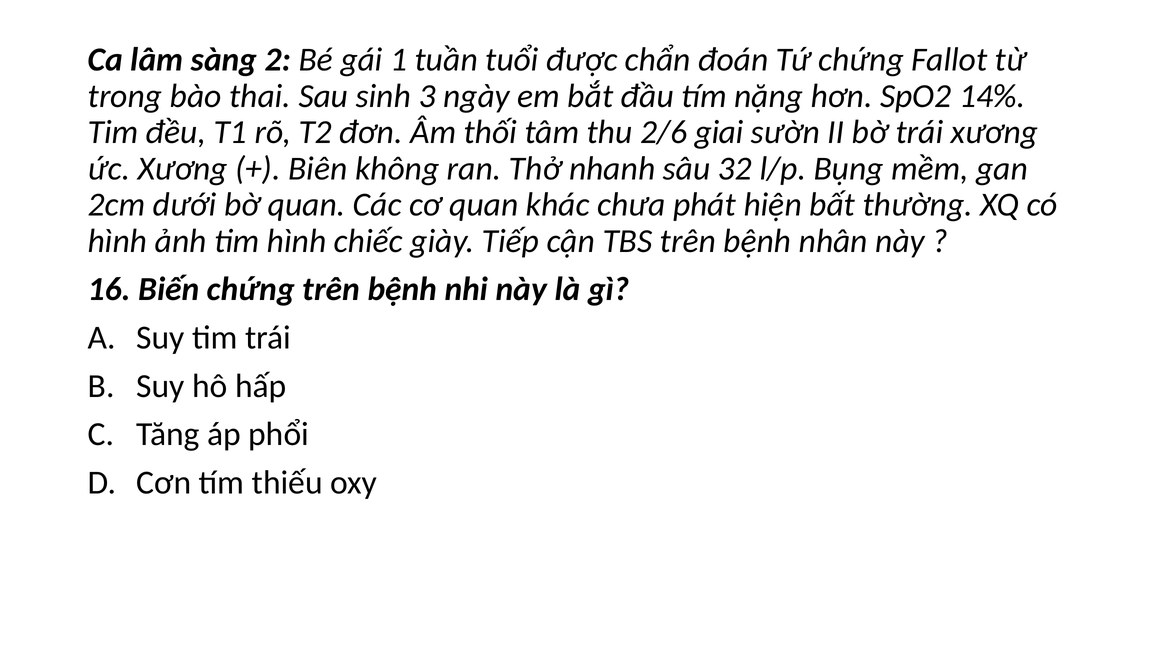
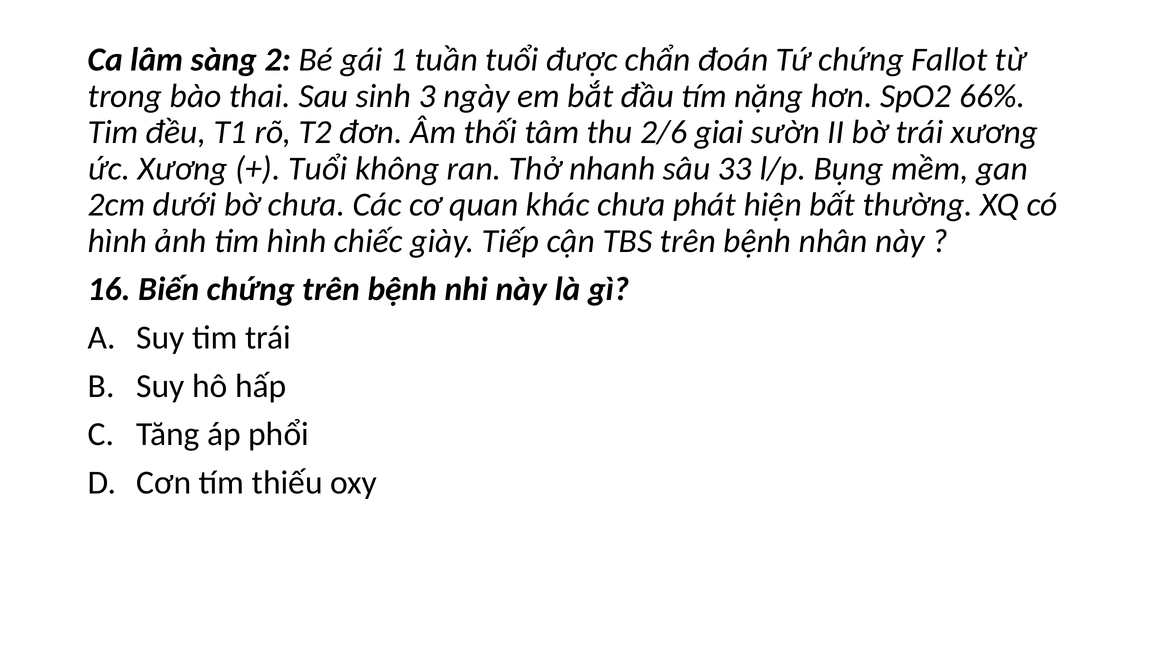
14%: 14% -> 66% (992, 96)
Biên: Biên -> Tuổi (318, 169)
32: 32 -> 33 (735, 169)
bờ quan: quan -> chưa (307, 205)
